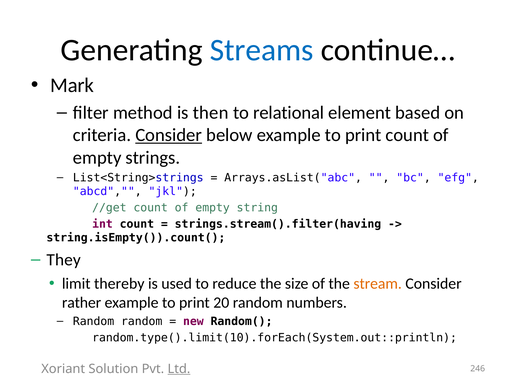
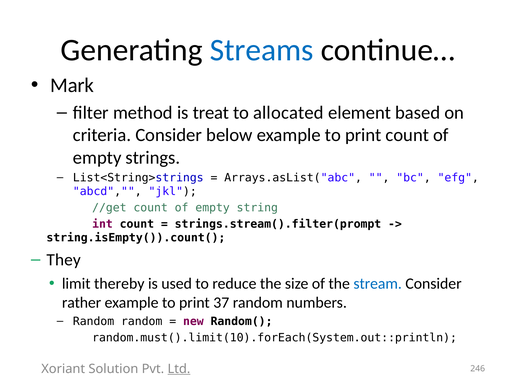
then: then -> treat (211, 113)
relational: relational -> allocated (288, 113)
Consider underline: present -> none (169, 135)
strings.stream().filter(having: strings.stream().filter(having -> strings.stream().filter(prompt (278, 224)
stream colour: orange -> blue (378, 284)
20: 20 -> 37 (221, 303)
random.type().limit(10).forEach(System.out::println: random.type().limit(10).forEach(System.out::println -> random.must().limit(10).forEach(System.out::println (275, 338)
